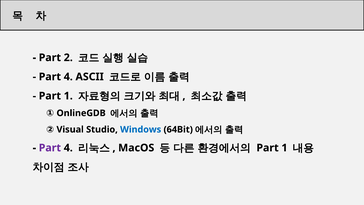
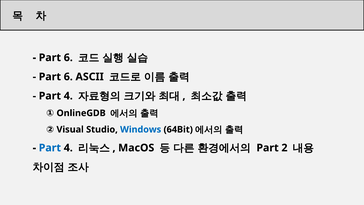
2: 2 -> 6 (68, 58)
4: 4 -> 6 (68, 77)
1: 1 -> 4 (68, 96)
Part colour: purple -> blue (50, 148)
1: 1 -> 2 (284, 148)
